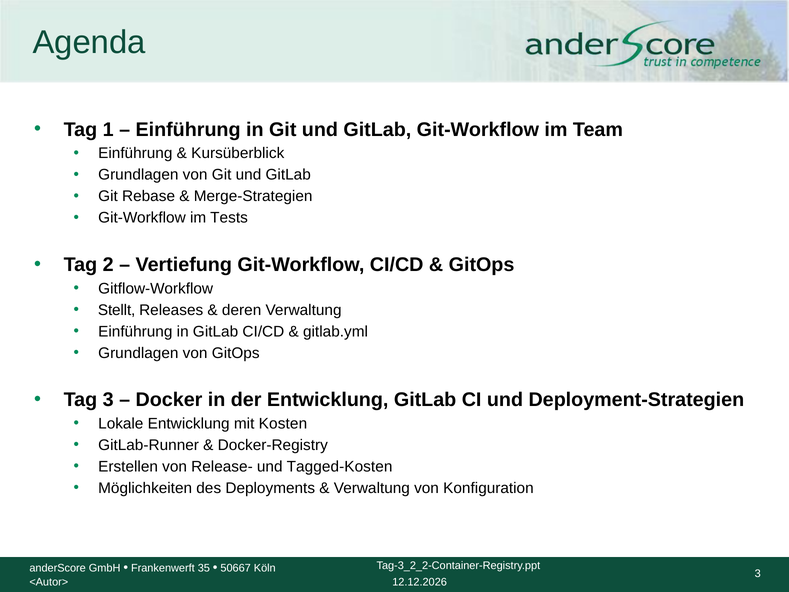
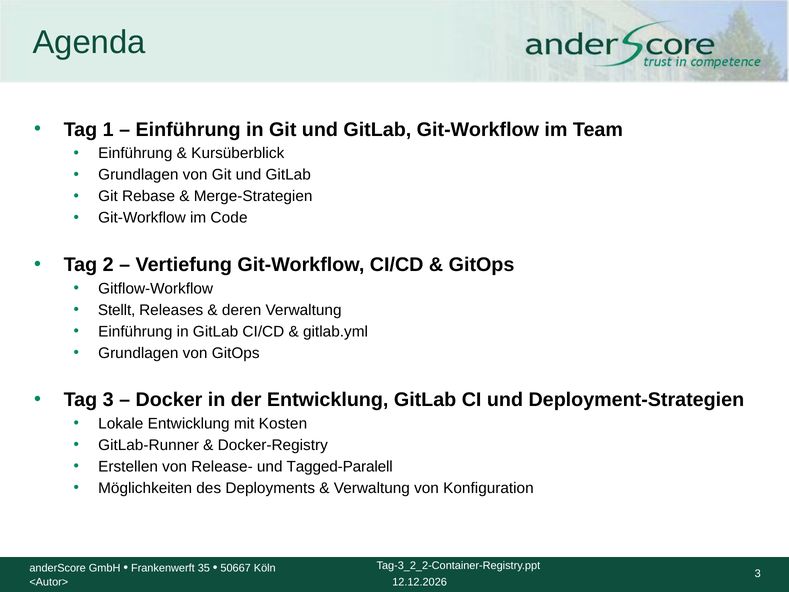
Tests: Tests -> Code (229, 218)
Tagged-Kosten: Tagged-Kosten -> Tagged-Paralell (340, 466)
